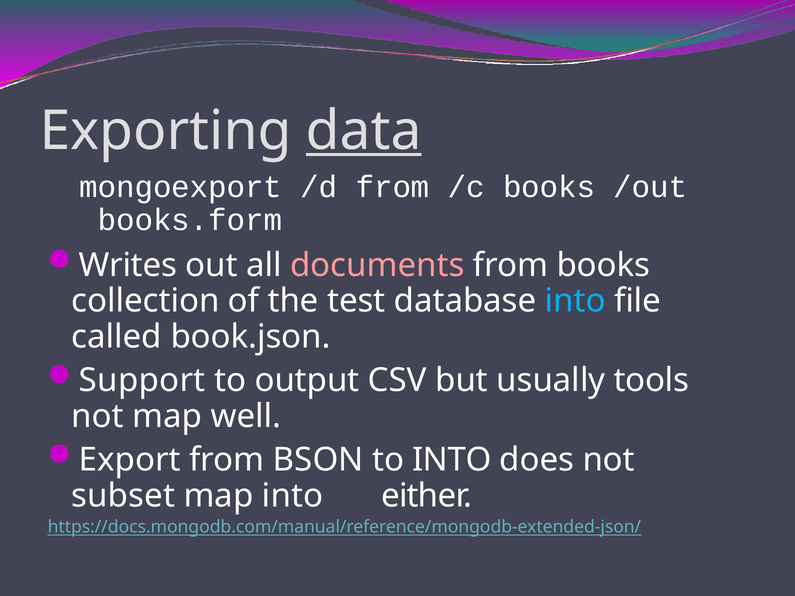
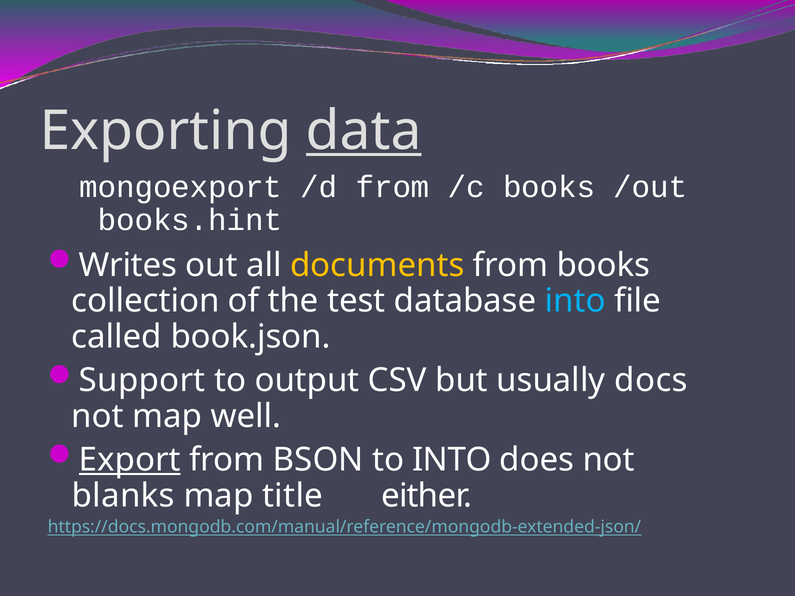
books.form: books.form -> books.hint (190, 220)
documents colour: pink -> yellow (377, 265)
tools: tools -> docs (651, 381)
Export underline: none -> present (130, 460)
subset: subset -> blanks (123, 496)
map into: into -> title (293, 496)
